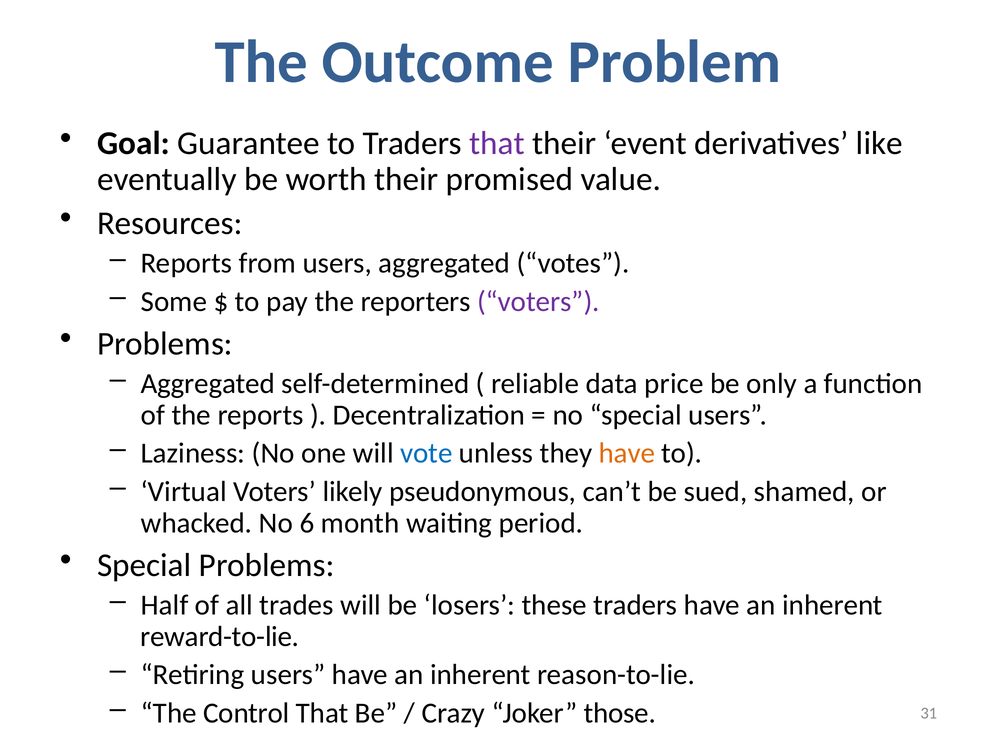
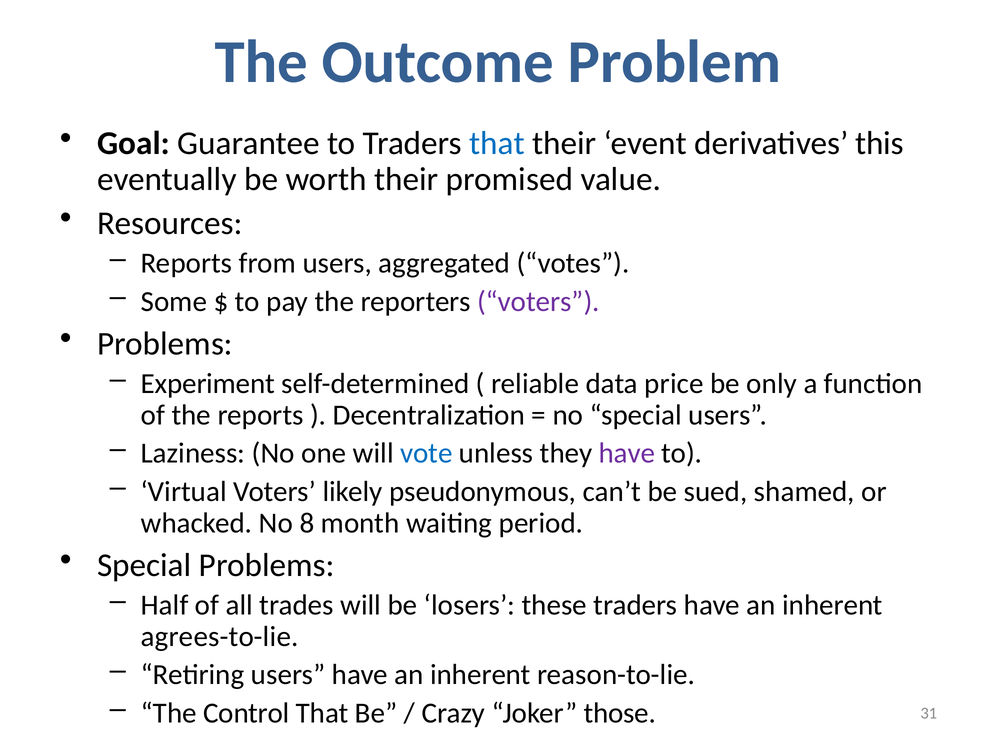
that colour: purple -> blue (497, 144)
like: like -> this (879, 144)
Aggregated: Aggregated -> Experiment (208, 384)
have colour: orange -> purple (627, 454)
6: 6 -> 8 (307, 524)
reward-to-lie: reward-to-lie -> agrees-to-lie (220, 637)
